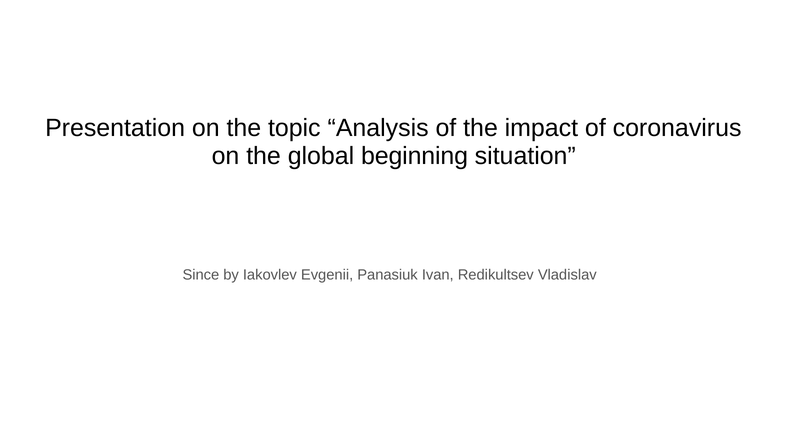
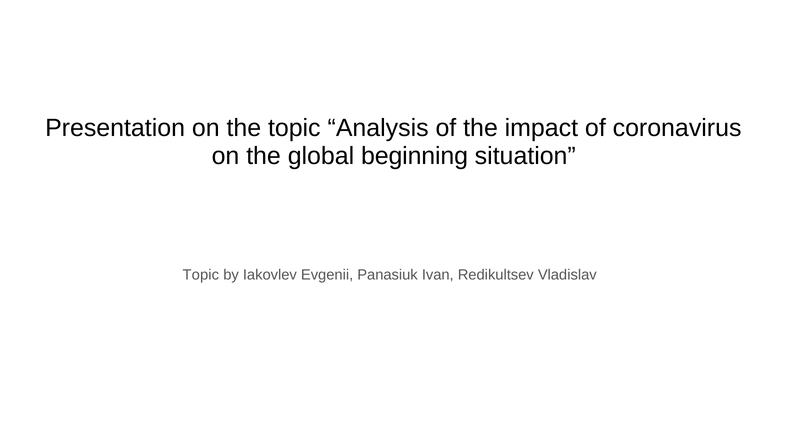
Since: Since -> Topic (201, 275)
